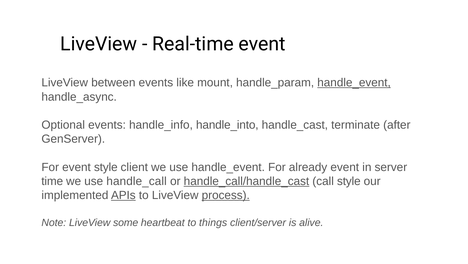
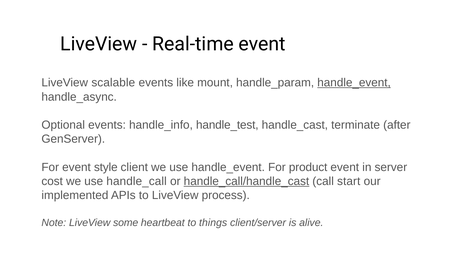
between: between -> scalable (113, 83)
handle_into: handle_into -> handle_test (227, 125)
already: already -> product (308, 167)
time: time -> cost (52, 181)
call style: style -> start (349, 181)
APIs underline: present -> none (123, 195)
process underline: present -> none (226, 195)
